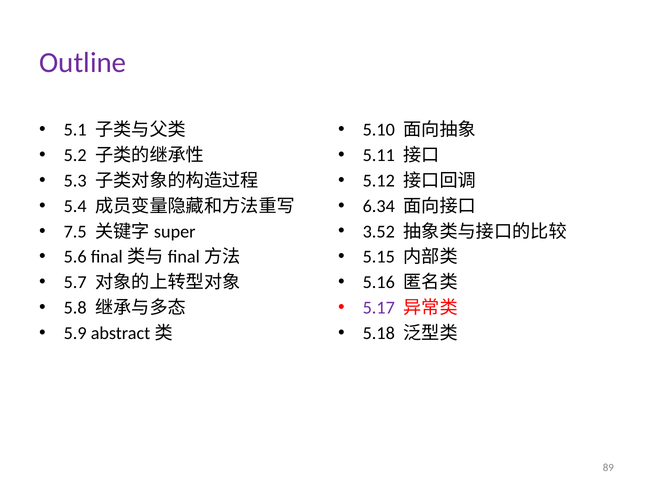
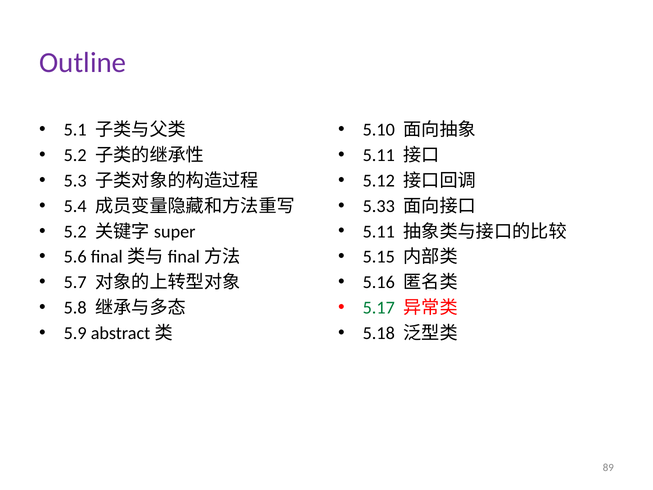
6.34: 6.34 -> 5.33 (379, 206)
3.52: 3.52 -> 5.11 (379, 231)
7.5: 7.5 -> 5.2 (75, 231)
5.17 colour: purple -> green (379, 308)
